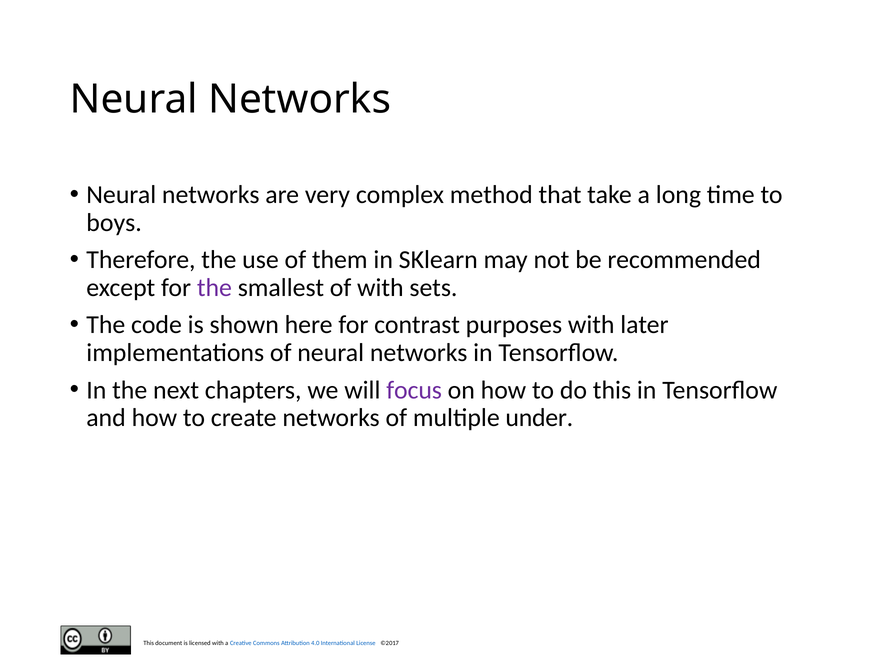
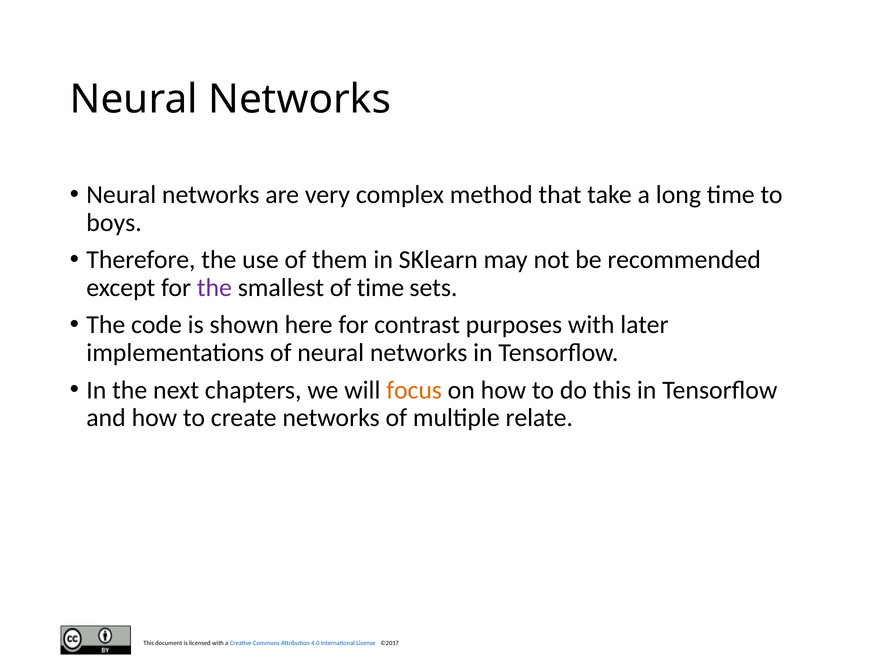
of with: with -> time (380, 288)
focus colour: purple -> orange (414, 390)
under: under -> relate (539, 418)
